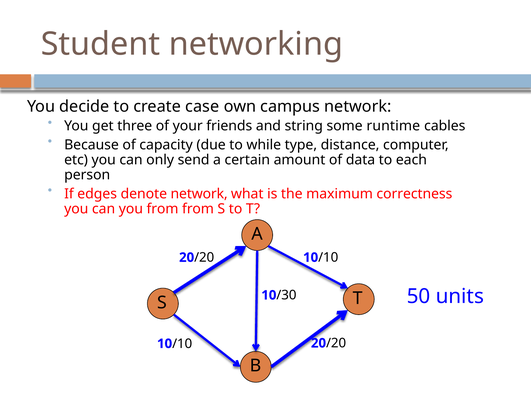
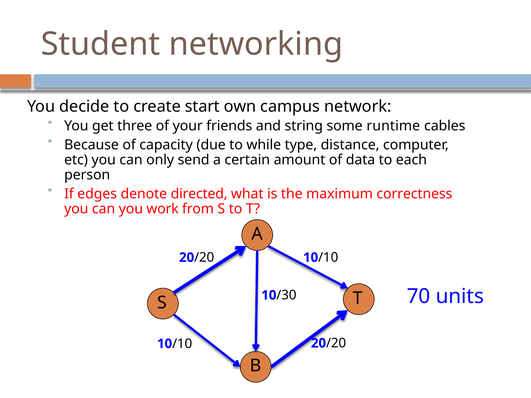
case: case -> start (202, 106)
denote network: network -> directed (199, 194)
you from: from -> work (163, 209)
50: 50 -> 70 (419, 296)
